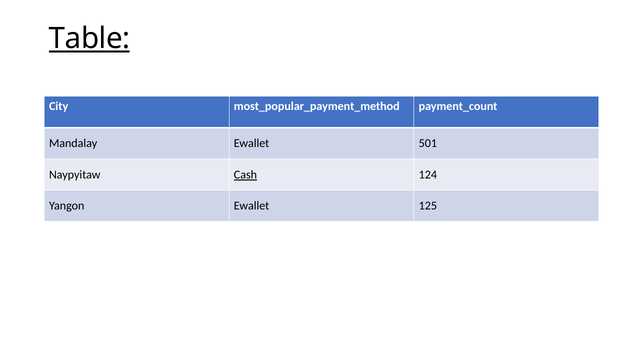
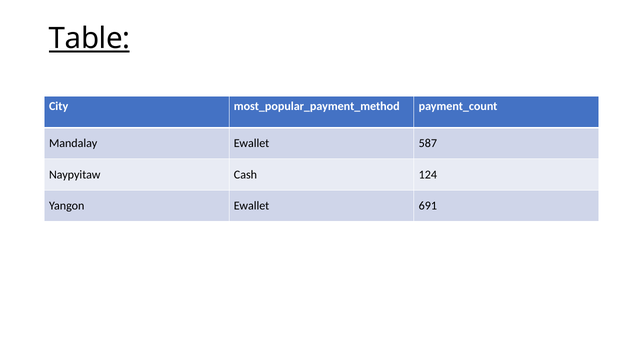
501: 501 -> 587 (428, 143)
Cash underline: present -> none (245, 175)
125: 125 -> 691 (428, 206)
